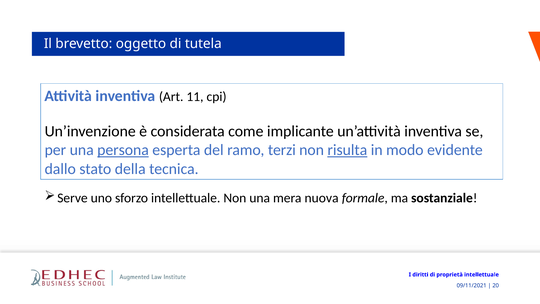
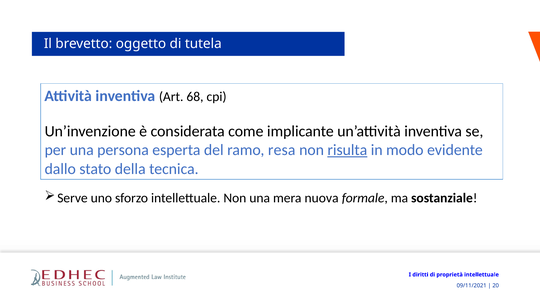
11: 11 -> 68 (195, 97)
persona underline: present -> none (123, 150)
terzi: terzi -> resa (282, 150)
